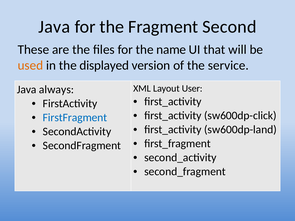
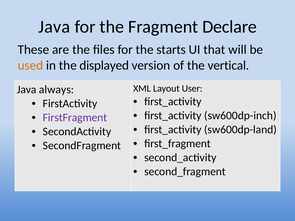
Second: Second -> Declare (230, 27)
name: name -> starts (171, 50)
service: service -> vertical (228, 65)
sw600dp-click: sw600dp-click -> sw600dp-inch (240, 116)
FirstFragment colour: blue -> purple (75, 118)
